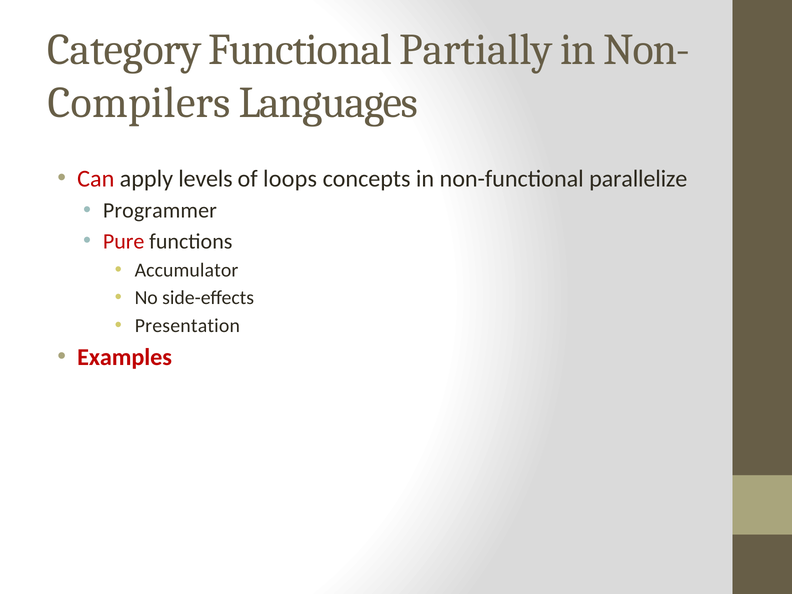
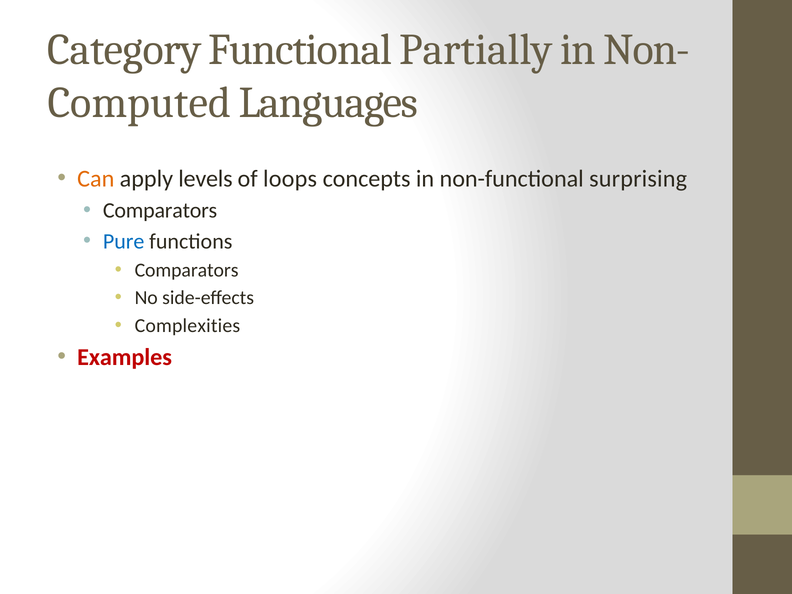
Compilers: Compilers -> Computed (139, 103)
Can colour: red -> orange (96, 179)
parallelize: parallelize -> surprising (638, 179)
Programmer: Programmer -> Comparators (160, 211)
Pure colour: red -> blue (124, 241)
Accumulator: Accumulator -> Comparators (187, 270)
Presentation: Presentation -> Complexities (187, 326)
